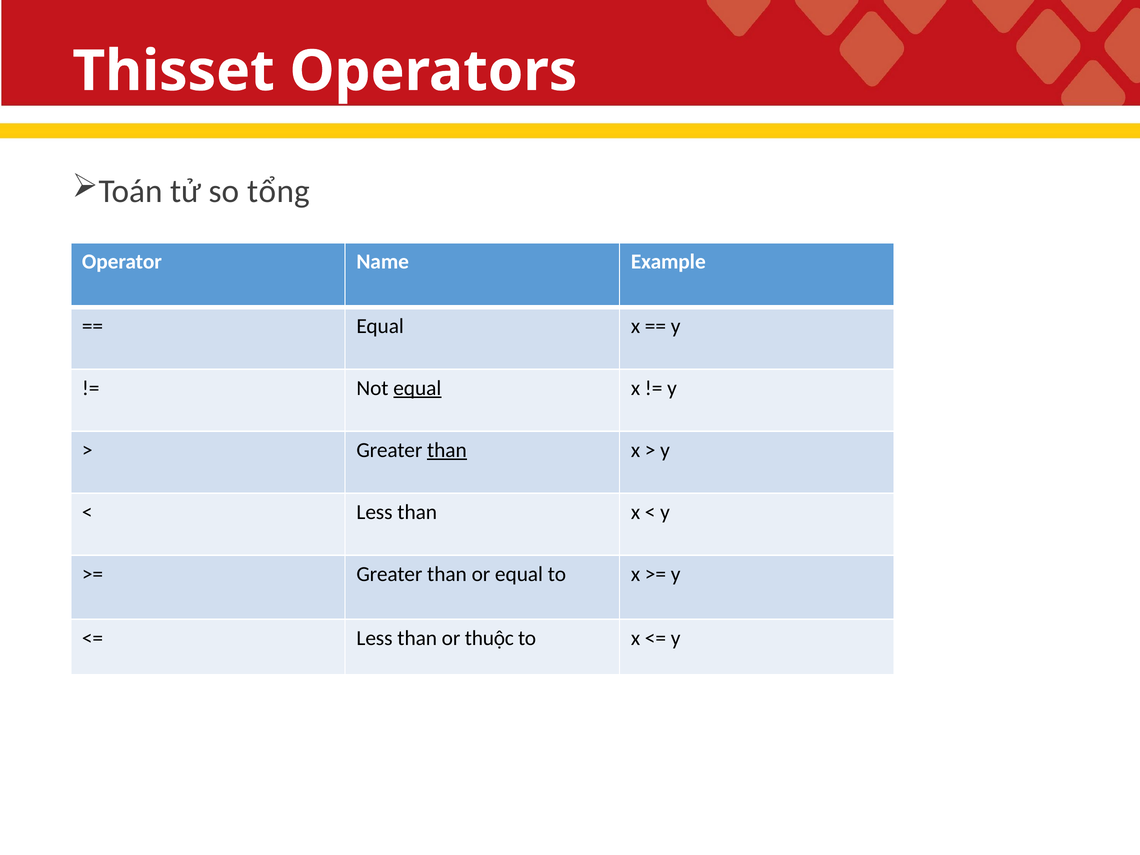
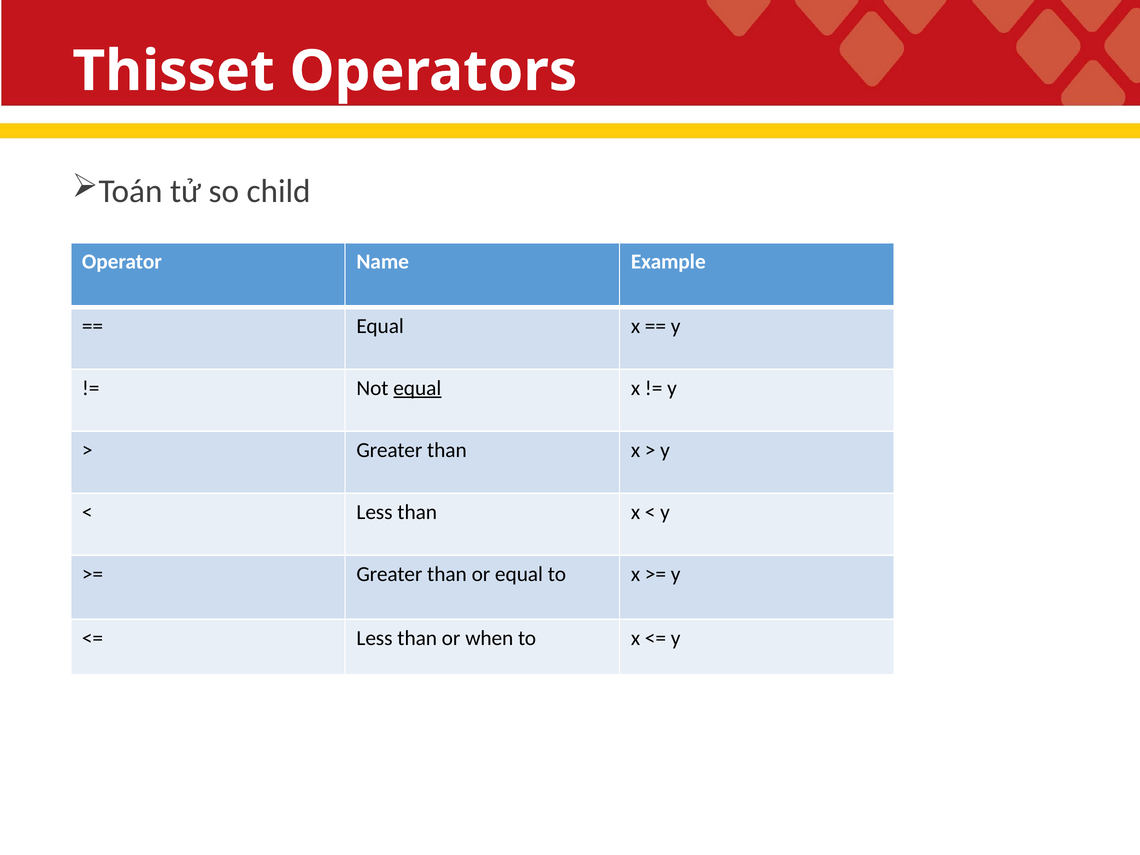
tổng: tổng -> child (279, 191)
than underline: present -> none (447, 450)
thuộc: thuộc -> when (489, 638)
